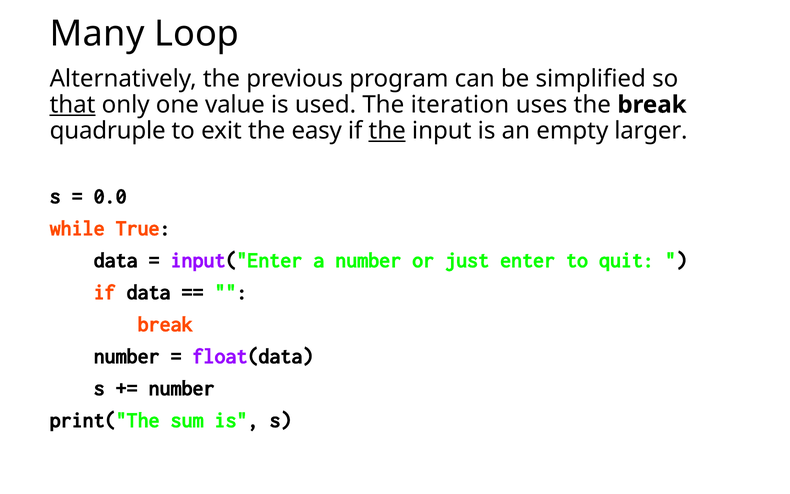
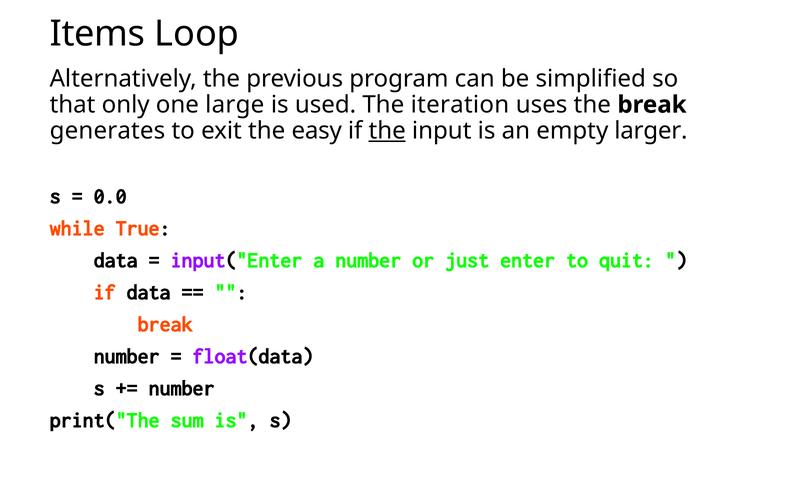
Many: Many -> Items (97, 34)
that underline: present -> none (73, 105)
value: value -> large (235, 105)
quadruple: quadruple -> generates (107, 131)
